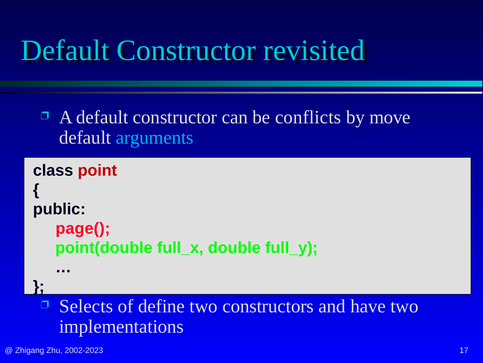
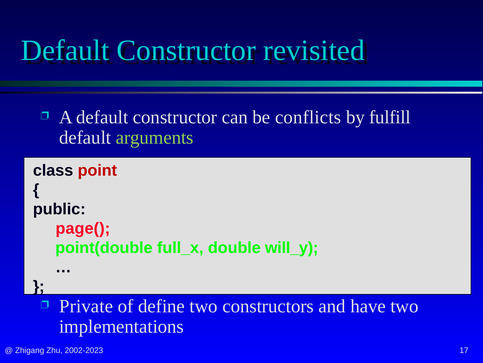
move: move -> fulfill (390, 117)
arguments colour: light blue -> light green (155, 137)
full_y: full_y -> will_y (292, 247)
Selects: Selects -> Private (86, 306)
